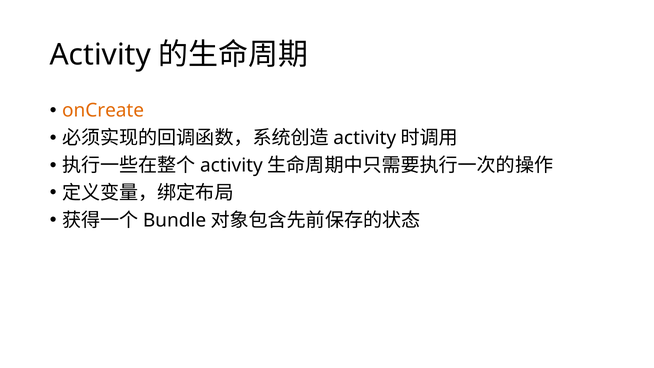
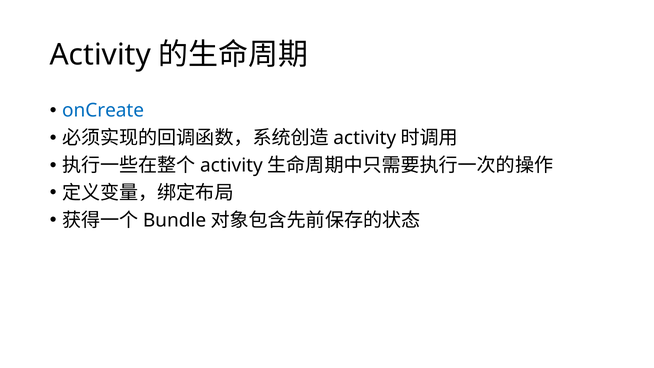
onCreate colour: orange -> blue (103, 111)
